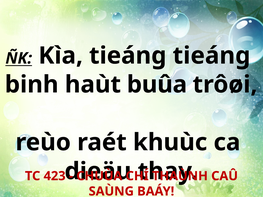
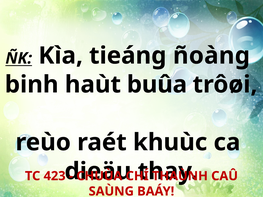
tieáng tieáng: tieáng -> ñoàng (211, 56)
